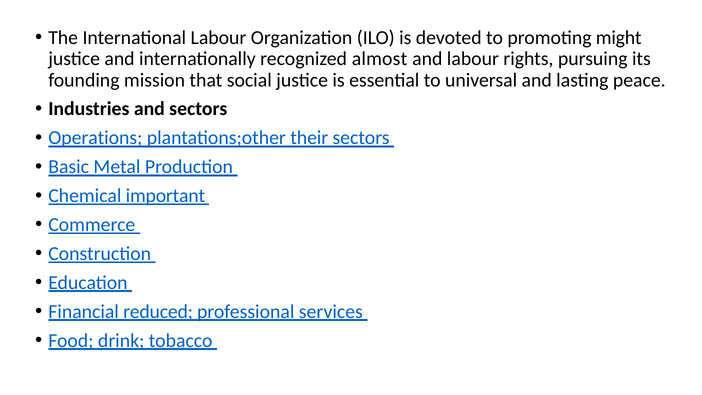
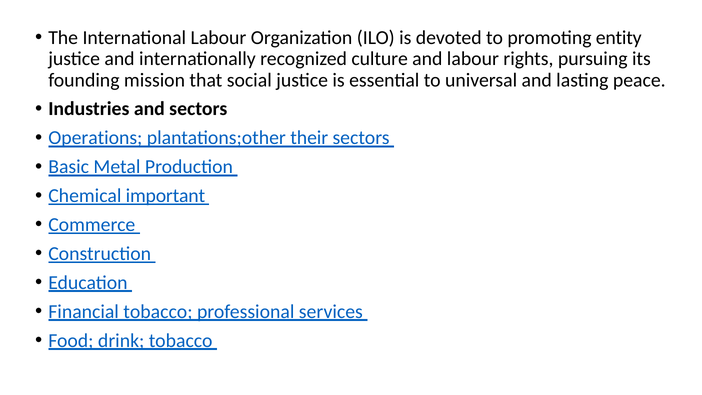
might: might -> entity (619, 38)
almost: almost -> culture (380, 59)
Financial reduced: reduced -> tobacco (158, 312)
